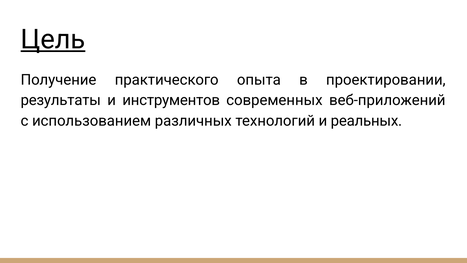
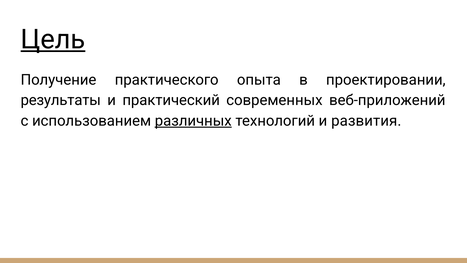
инструментов: инструментов -> практический (171, 100)
различных underline: none -> present (193, 121)
реальных: реальных -> развития (366, 121)
